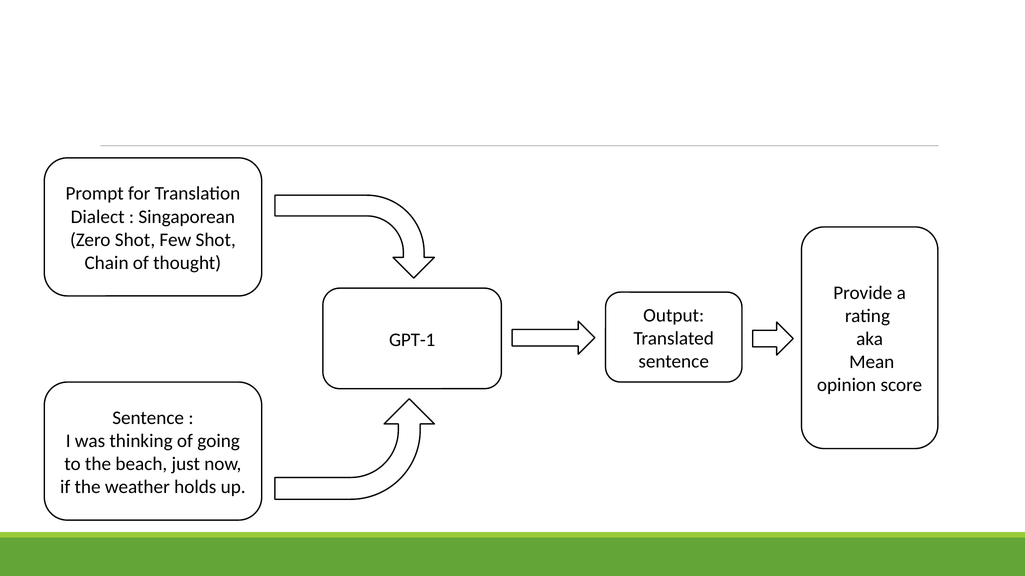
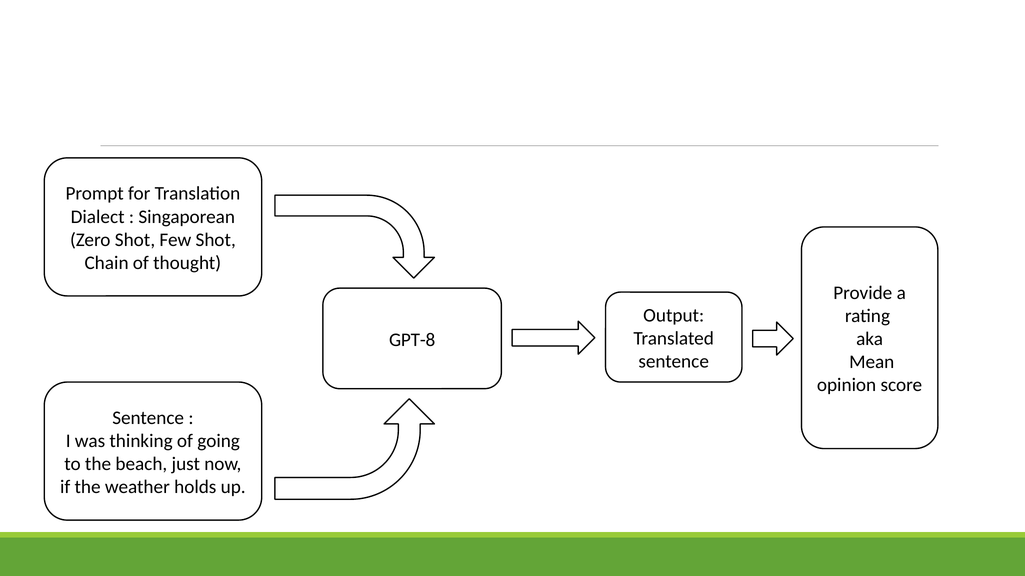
GPT-1: GPT-1 -> GPT-8 (412, 340)
